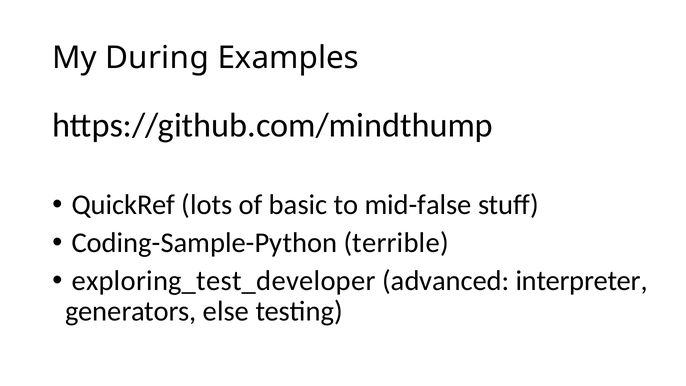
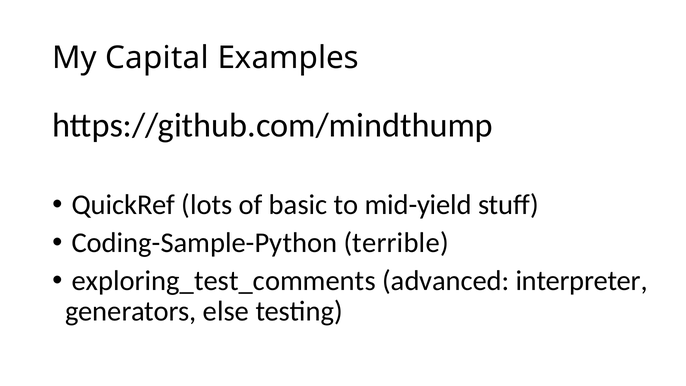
During: During -> Capital (157, 58)
mid-false: mid-false -> mid-yield (418, 205)
exploring_test_developer: exploring_test_developer -> exploring_test_comments (224, 281)
